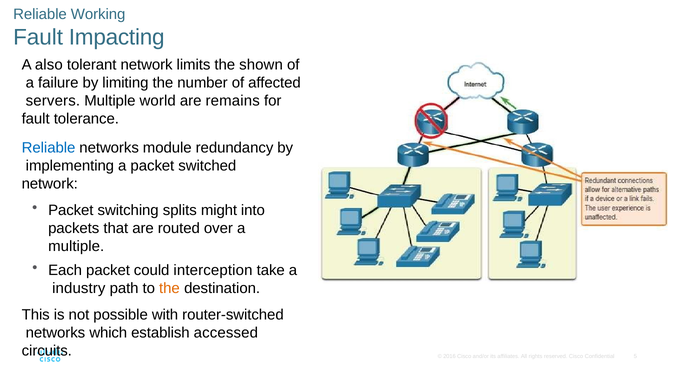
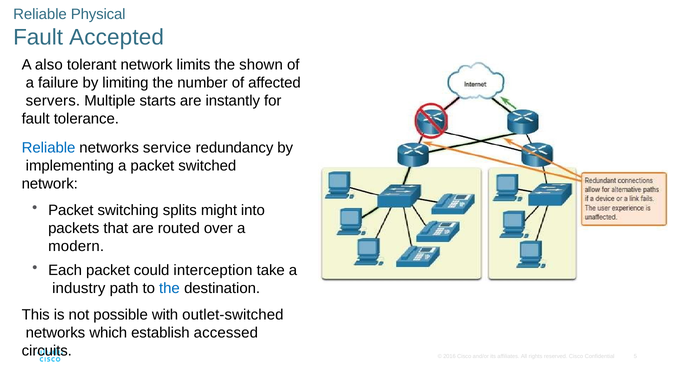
Working: Working -> Physical (98, 15)
Impacting: Impacting -> Accepted (117, 37)
world: world -> starts (158, 101)
remains: remains -> instantly (233, 101)
module: module -> service (167, 148)
multiple: multiple -> modern (76, 246)
the colour: orange -> blue (169, 288)
router-switched: router-switched -> outlet-switched (233, 314)
